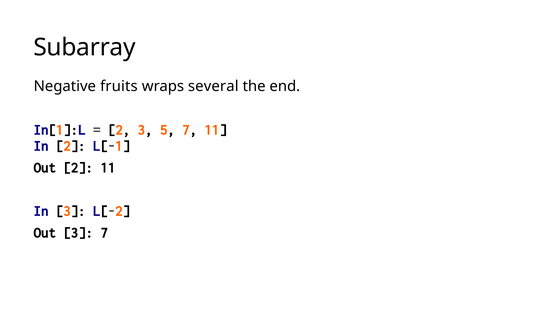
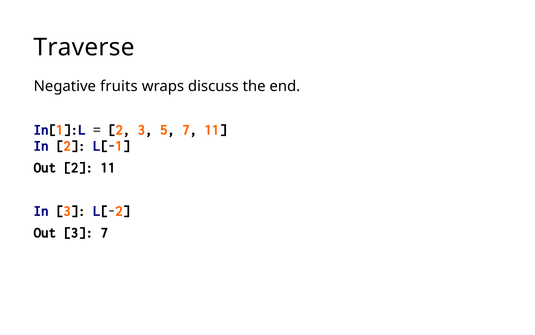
Subarray: Subarray -> Traverse (84, 47)
several: several -> discuss (213, 86)
